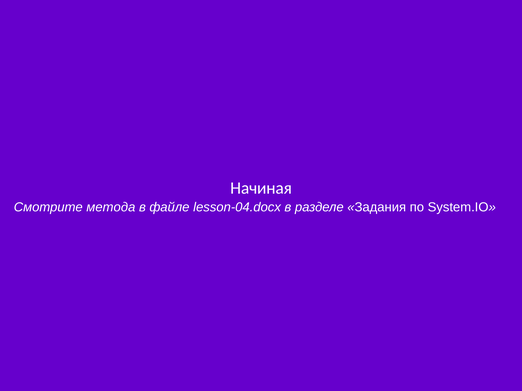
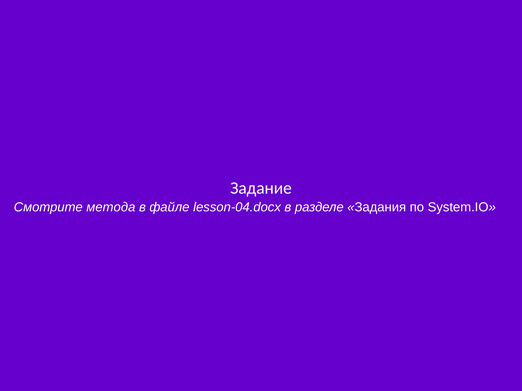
Начиная: Начиная -> Задание (261, 188)
